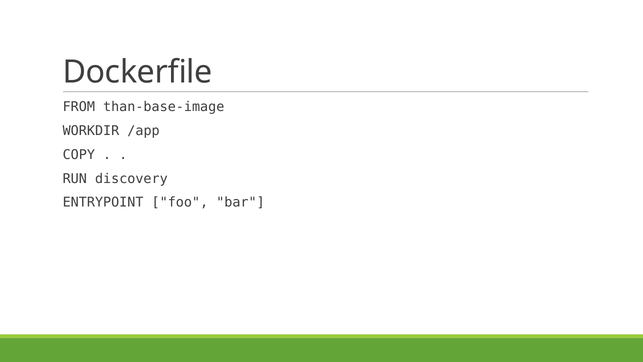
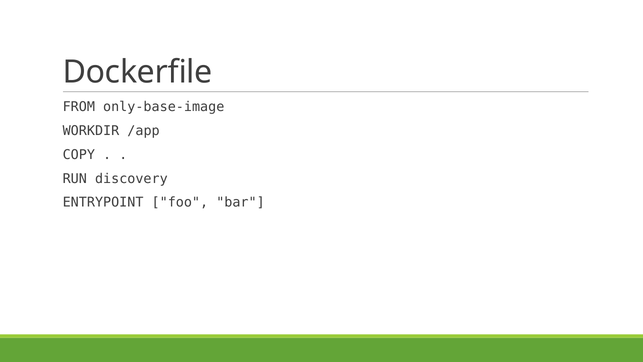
than-base-image: than-base-image -> only-base-image (164, 107)
